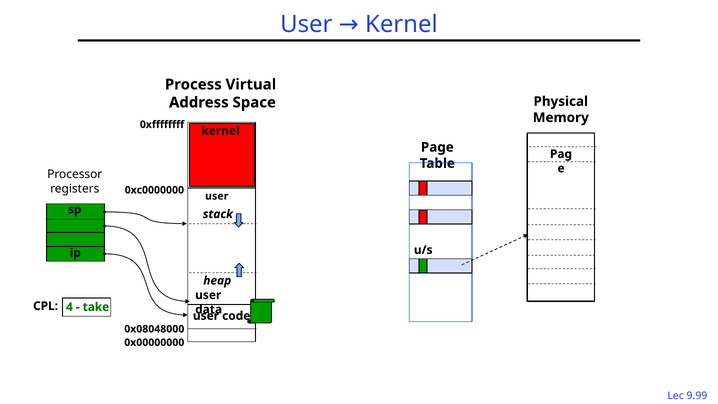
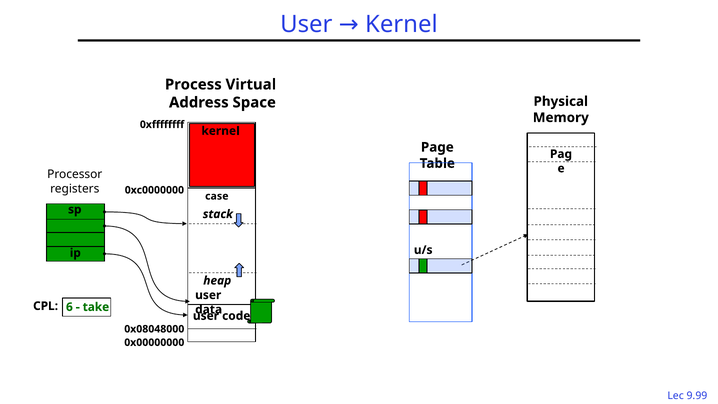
user: user -> case (217, 196)
4: 4 -> 6 (69, 307)
